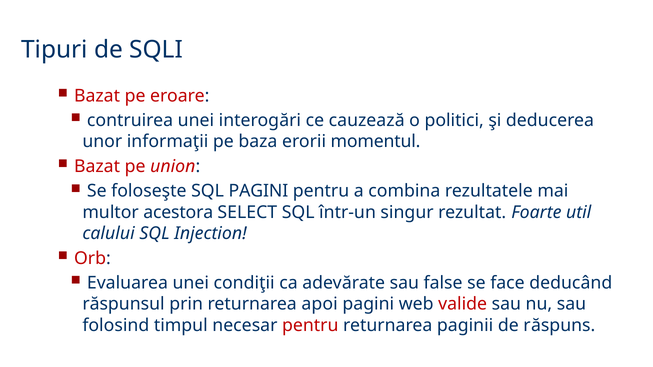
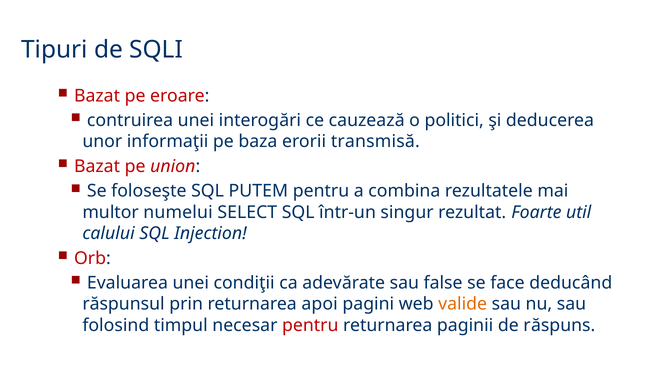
momentul: momentul -> transmisă (375, 142)
SQL PAGINI: PAGINI -> PUTEM (258, 191)
acestora: acestora -> numelui (178, 212)
valide colour: red -> orange (463, 304)
